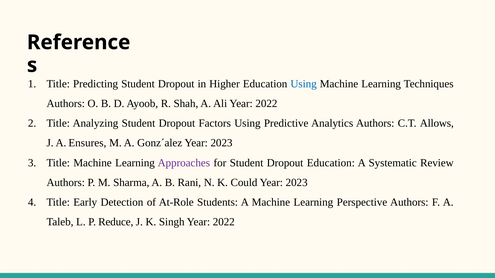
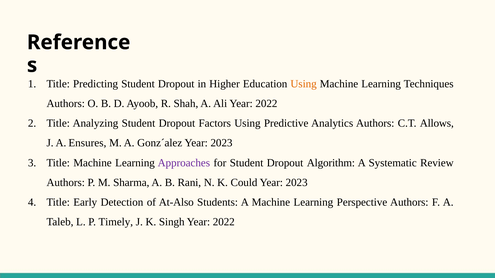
Using colour: blue -> orange (304, 84)
Dropout Education: Education -> Algorithm (331, 163)
At-Role: At-Role -> At-Also (176, 203)
Reduce: Reduce -> Timely (116, 222)
